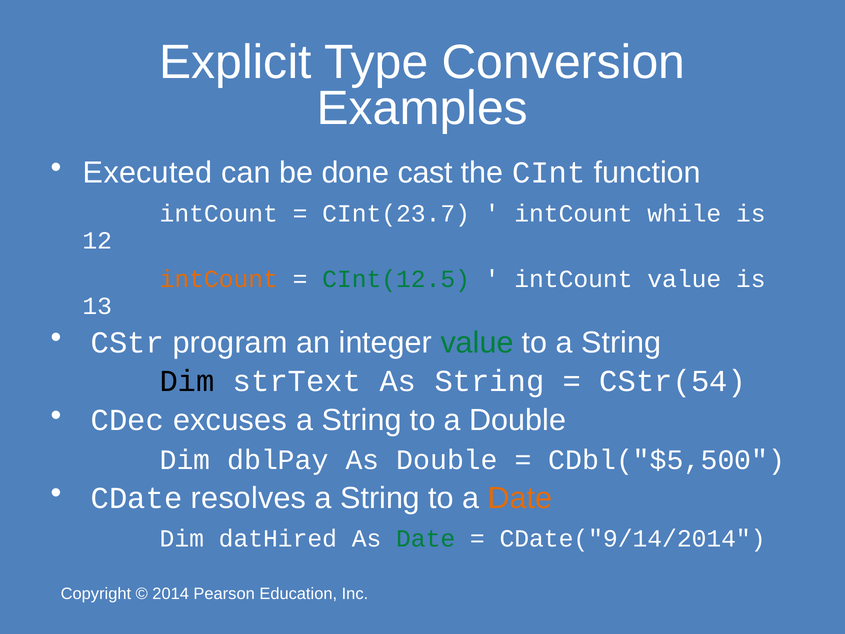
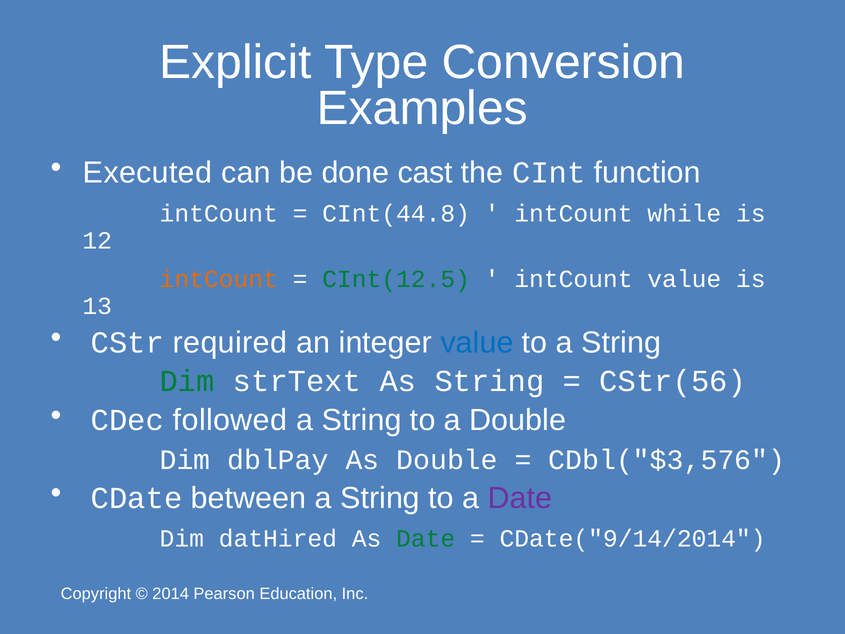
CInt(23.7: CInt(23.7 -> CInt(44.8 (396, 213)
program: program -> required (230, 342)
value colour: green -> blue (477, 342)
Dim colour: black -> green (187, 381)
CStr(54: CStr(54 -> CStr(56 (673, 381)
excuses: excuses -> followed (230, 420)
CDbl("$5,500: CDbl("$5,500 -> CDbl("$3,576 (667, 460)
resolves: resolves -> between (249, 498)
Date colour: orange -> purple (520, 498)
